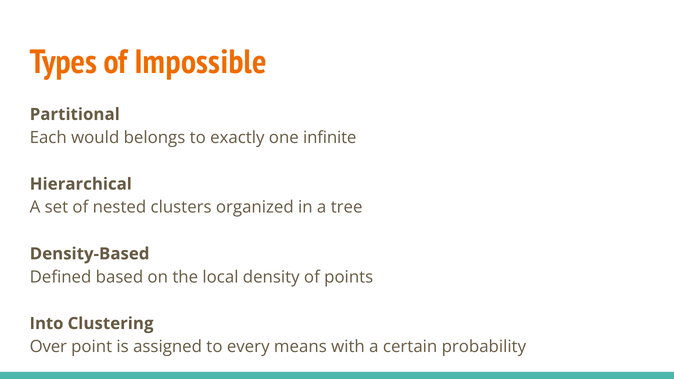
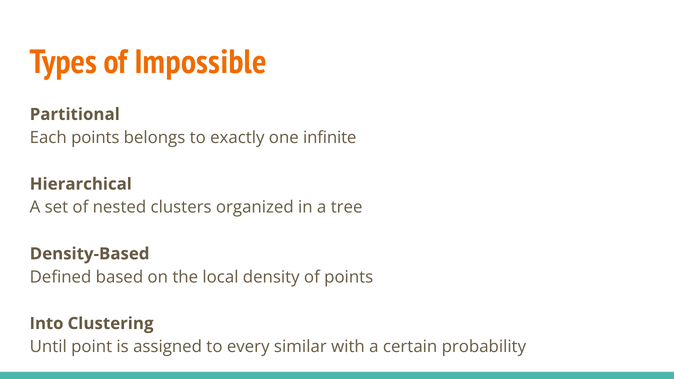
Each would: would -> points (95, 138)
Over: Over -> Until (48, 347)
means: means -> similar (300, 347)
